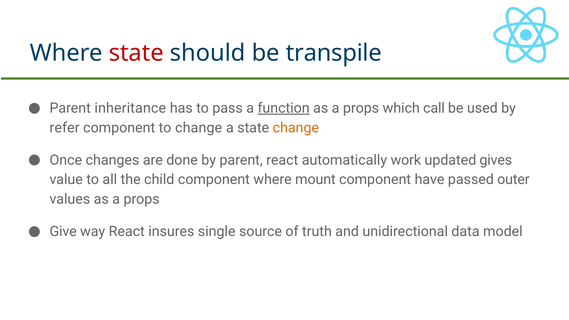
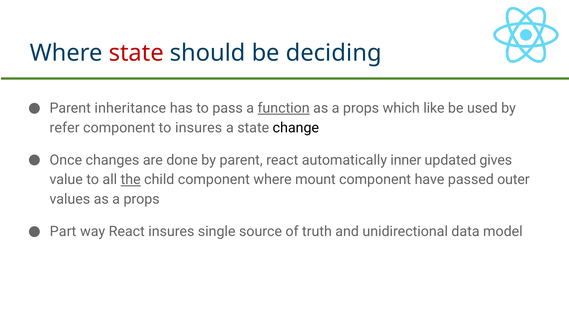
transpile: transpile -> deciding (334, 53)
call: call -> like (434, 108)
to change: change -> insures (199, 128)
change colour: orange -> black (296, 128)
work: work -> inner (406, 160)
the underline: none -> present (131, 180)
Give: Give -> Part (63, 232)
